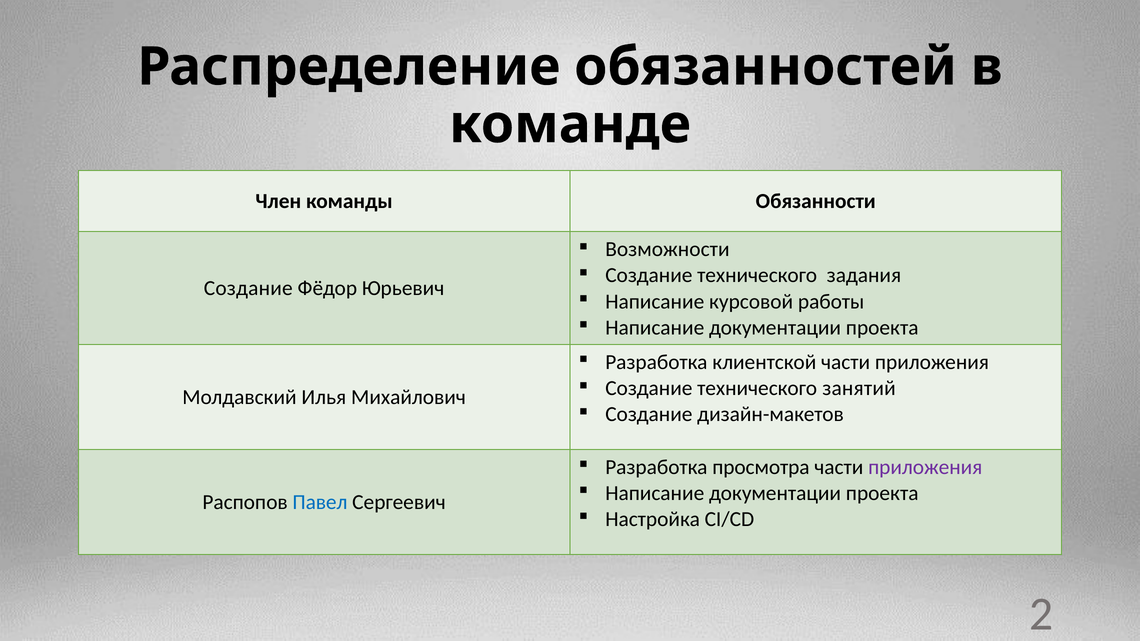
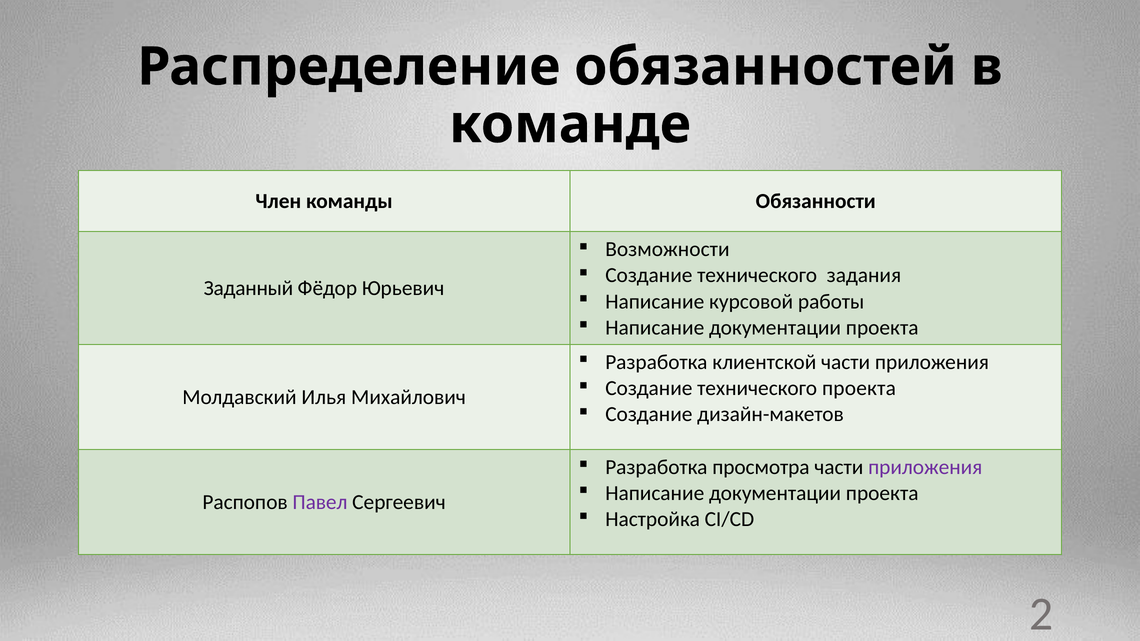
Создание: Создание -> Заданный (248, 289)
технического занятий: занятий -> проекта (859, 388)
Павел colour: blue -> purple (320, 502)
